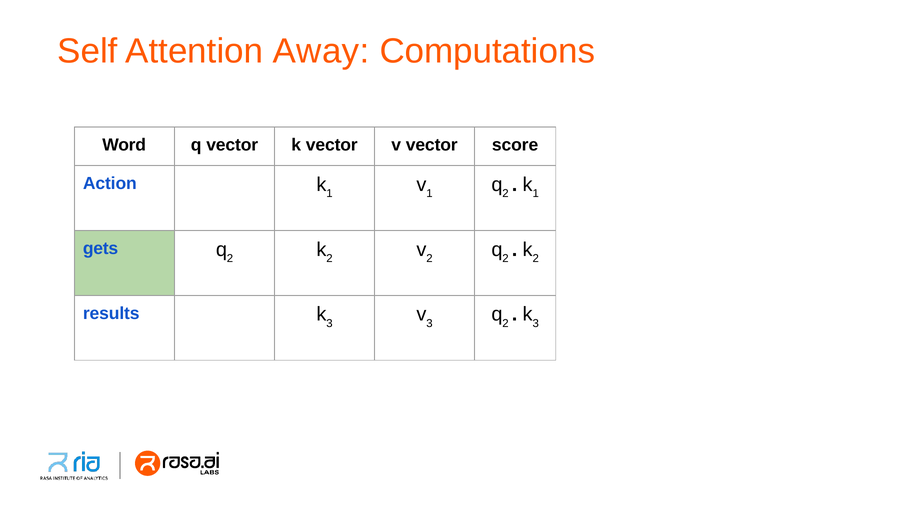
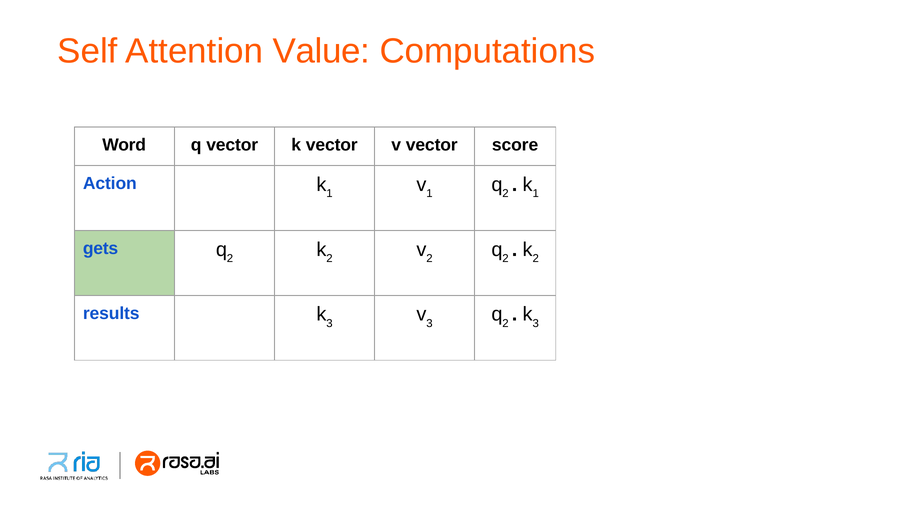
Away: Away -> Value (321, 51)
